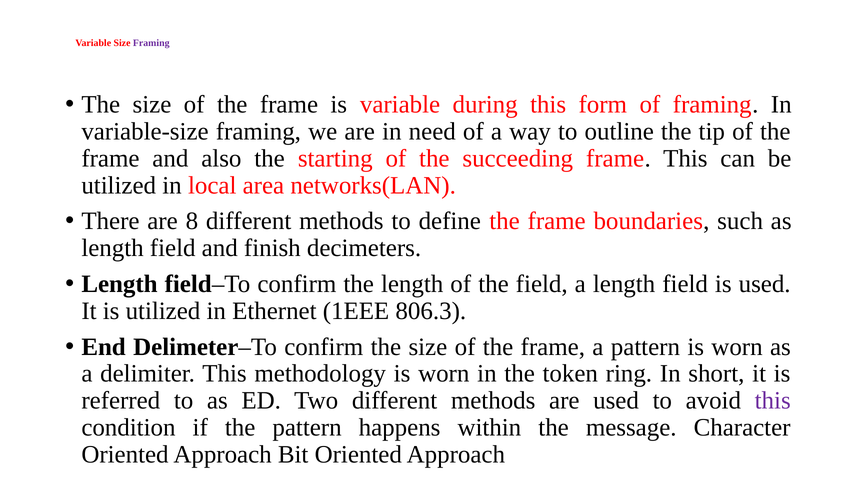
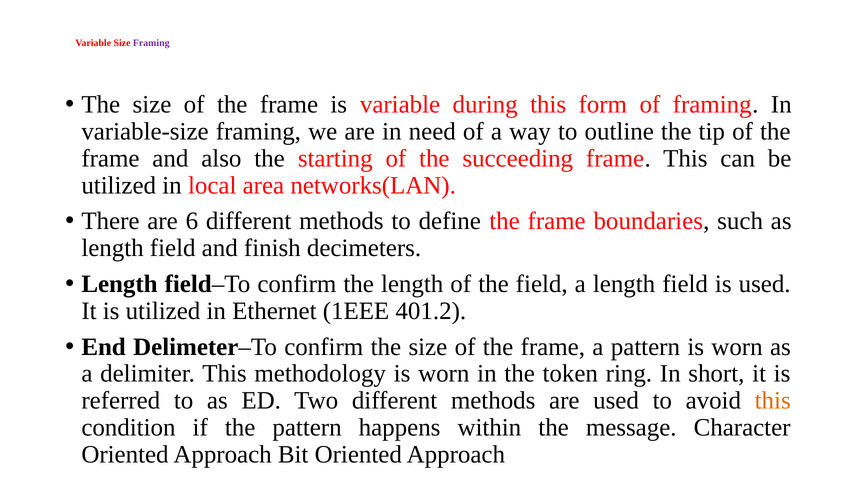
8: 8 -> 6 (192, 221)
806.3: 806.3 -> 401.2 (431, 311)
this colour: purple -> orange (773, 401)
